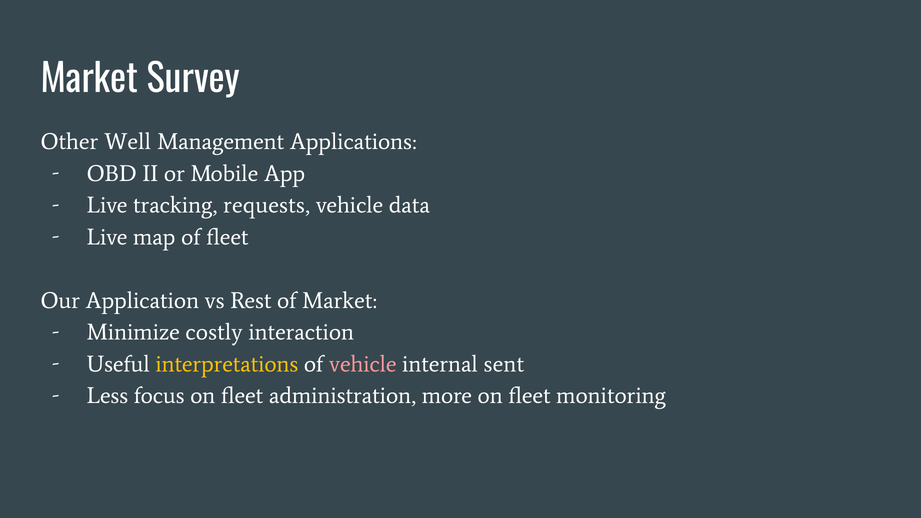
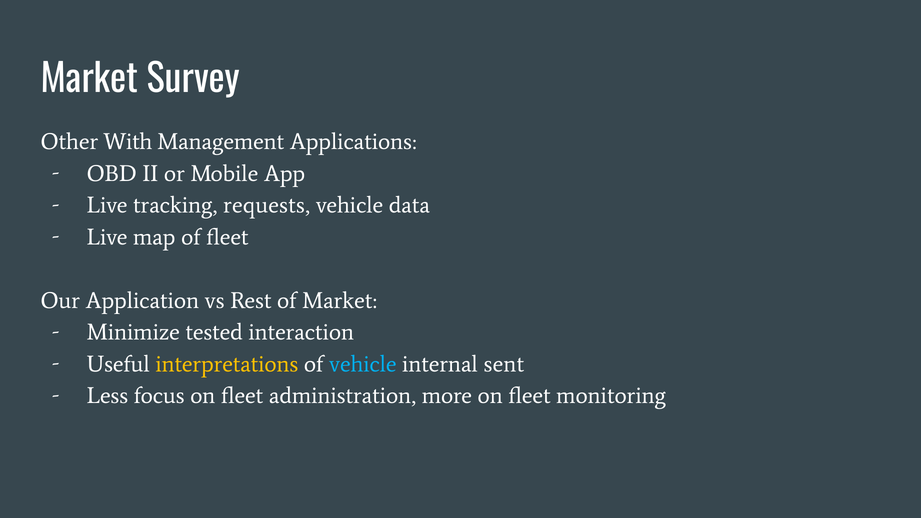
Well: Well -> With (128, 142)
costly: costly -> tested (214, 332)
vehicle colour: pink -> light blue (363, 364)
